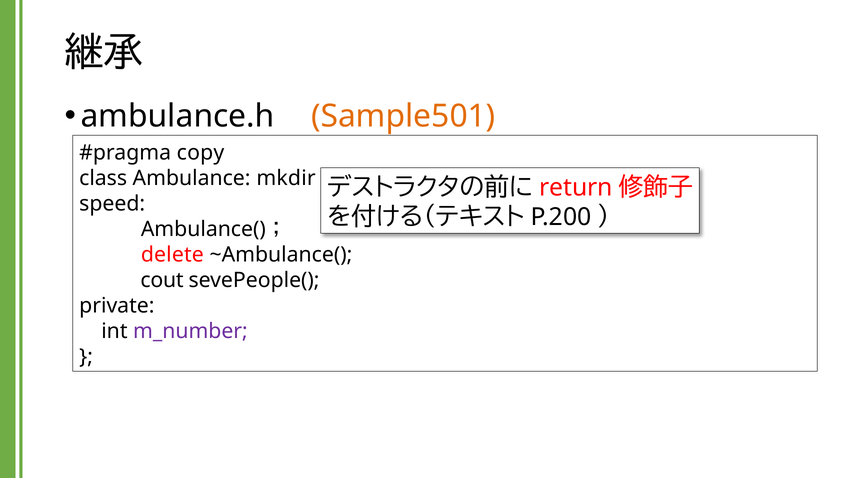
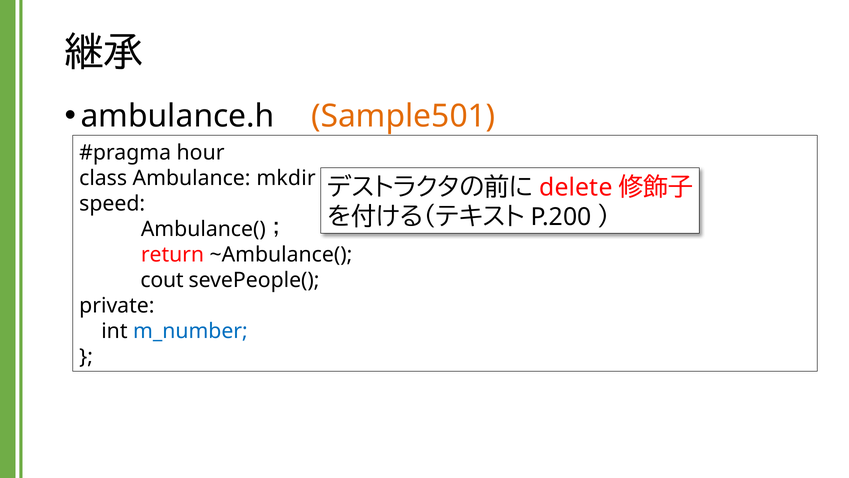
copy: copy -> hour (201, 153)
return: return -> delete (576, 187)
delete: delete -> return (172, 254)
m_number colour: purple -> blue (190, 331)
